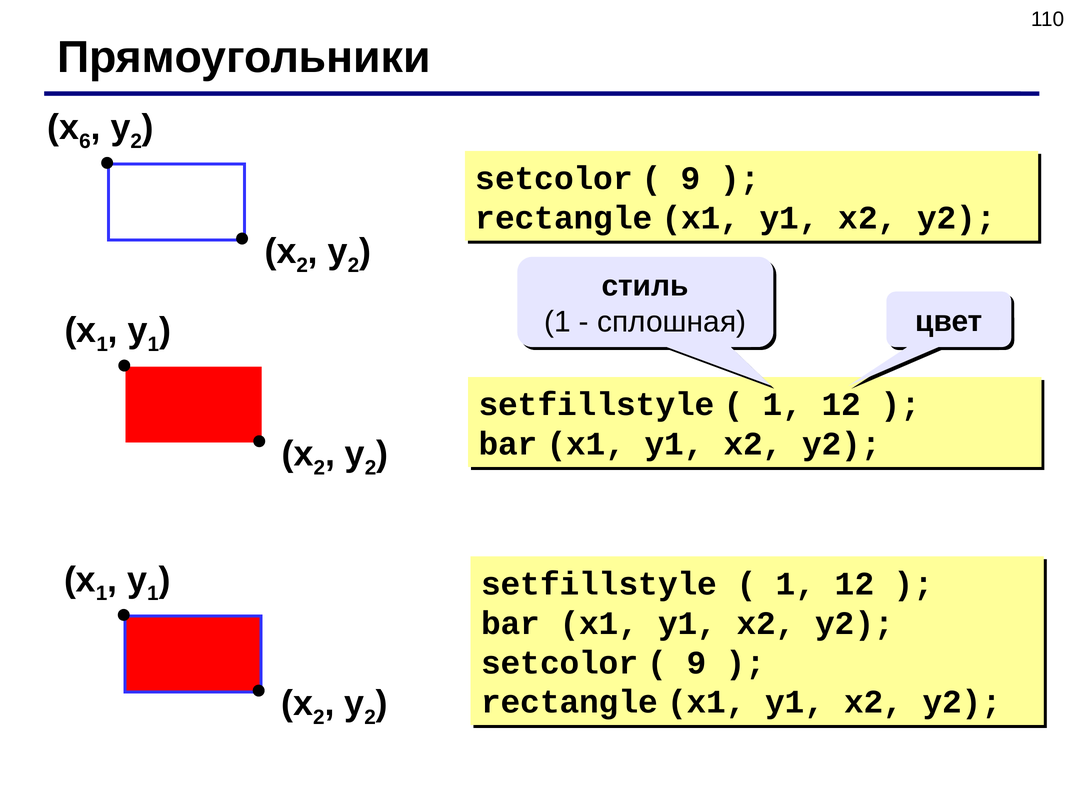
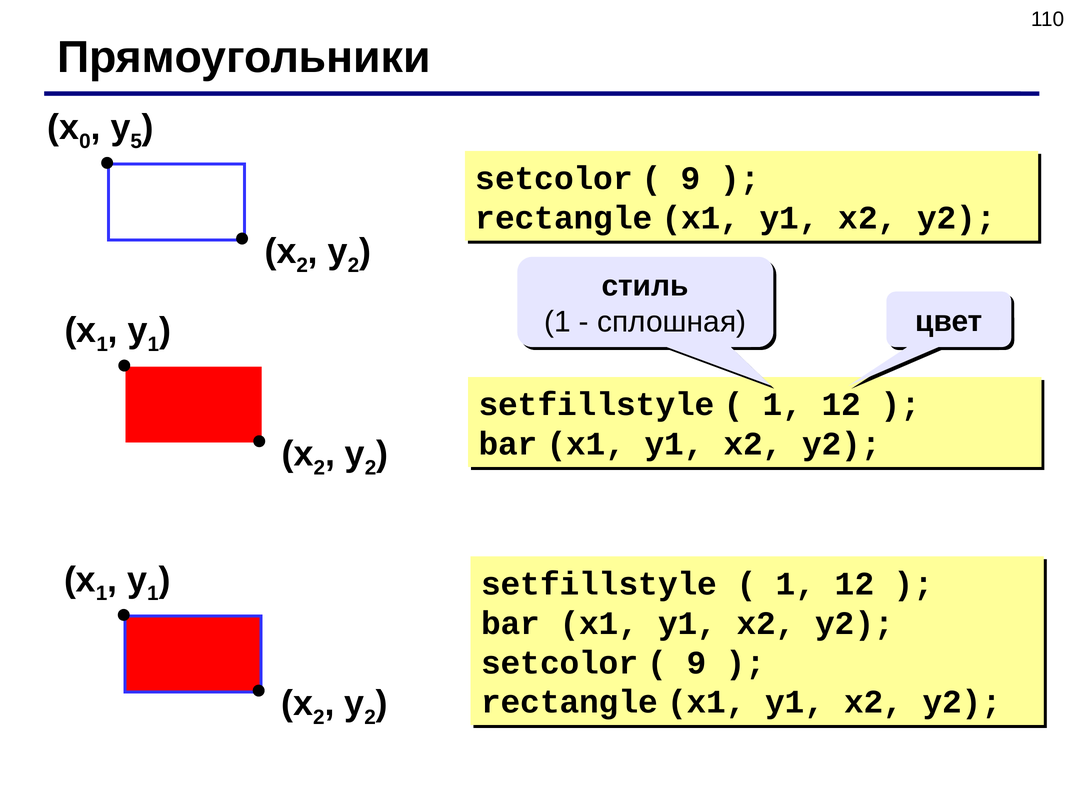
6: 6 -> 0 (85, 141)
2: 2 -> 5 (136, 141)
